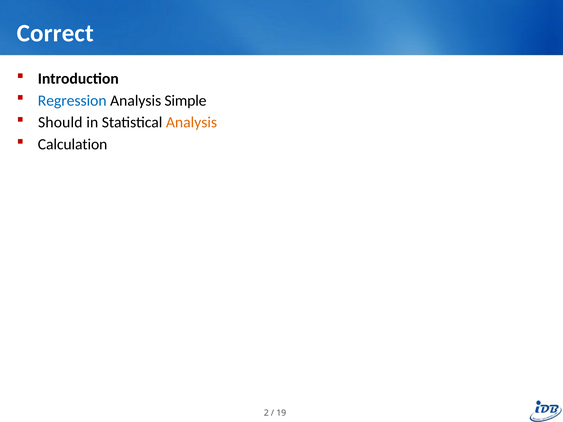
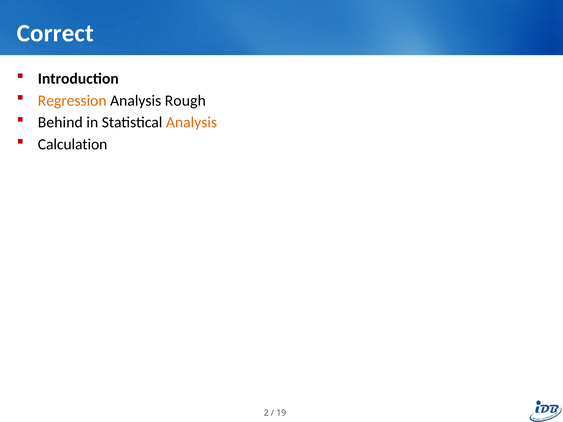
Regression colour: blue -> orange (72, 101)
Simple: Simple -> Rough (185, 101)
Should: Should -> Behind (60, 123)
